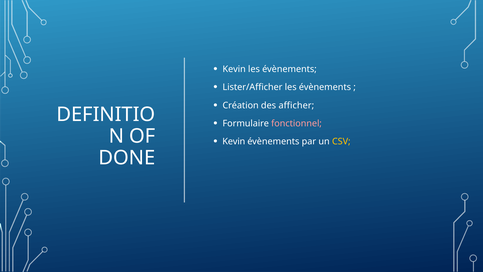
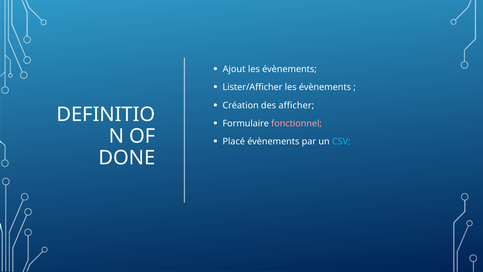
Kevin: Kevin -> Ajout (234, 69)
Kevin: Kevin -> Placé (234, 141)
CSV colour: yellow -> light blue (341, 141)
